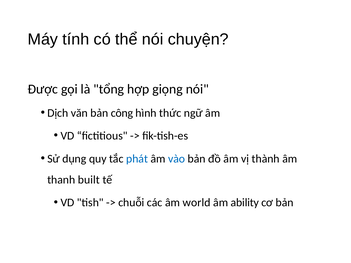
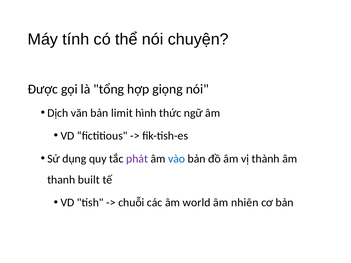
công: công -> limit (122, 113)
phát colour: blue -> purple (137, 159)
ability: ability -> nhiên (245, 203)
